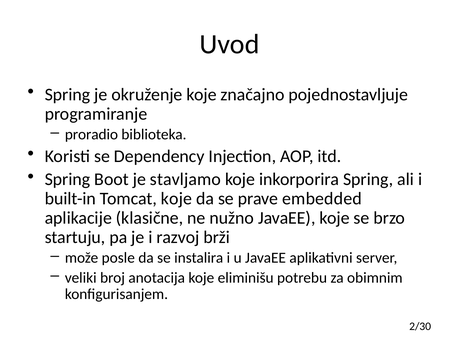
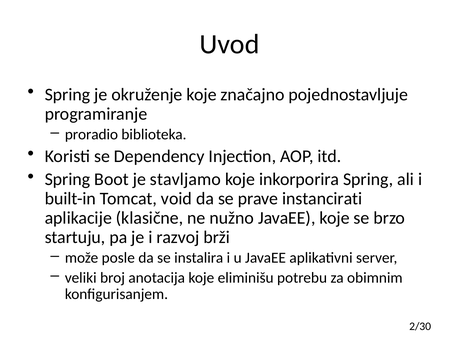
Tomcat koje: koje -> void (176, 199)
embedded: embedded -> instancirati (322, 199)
